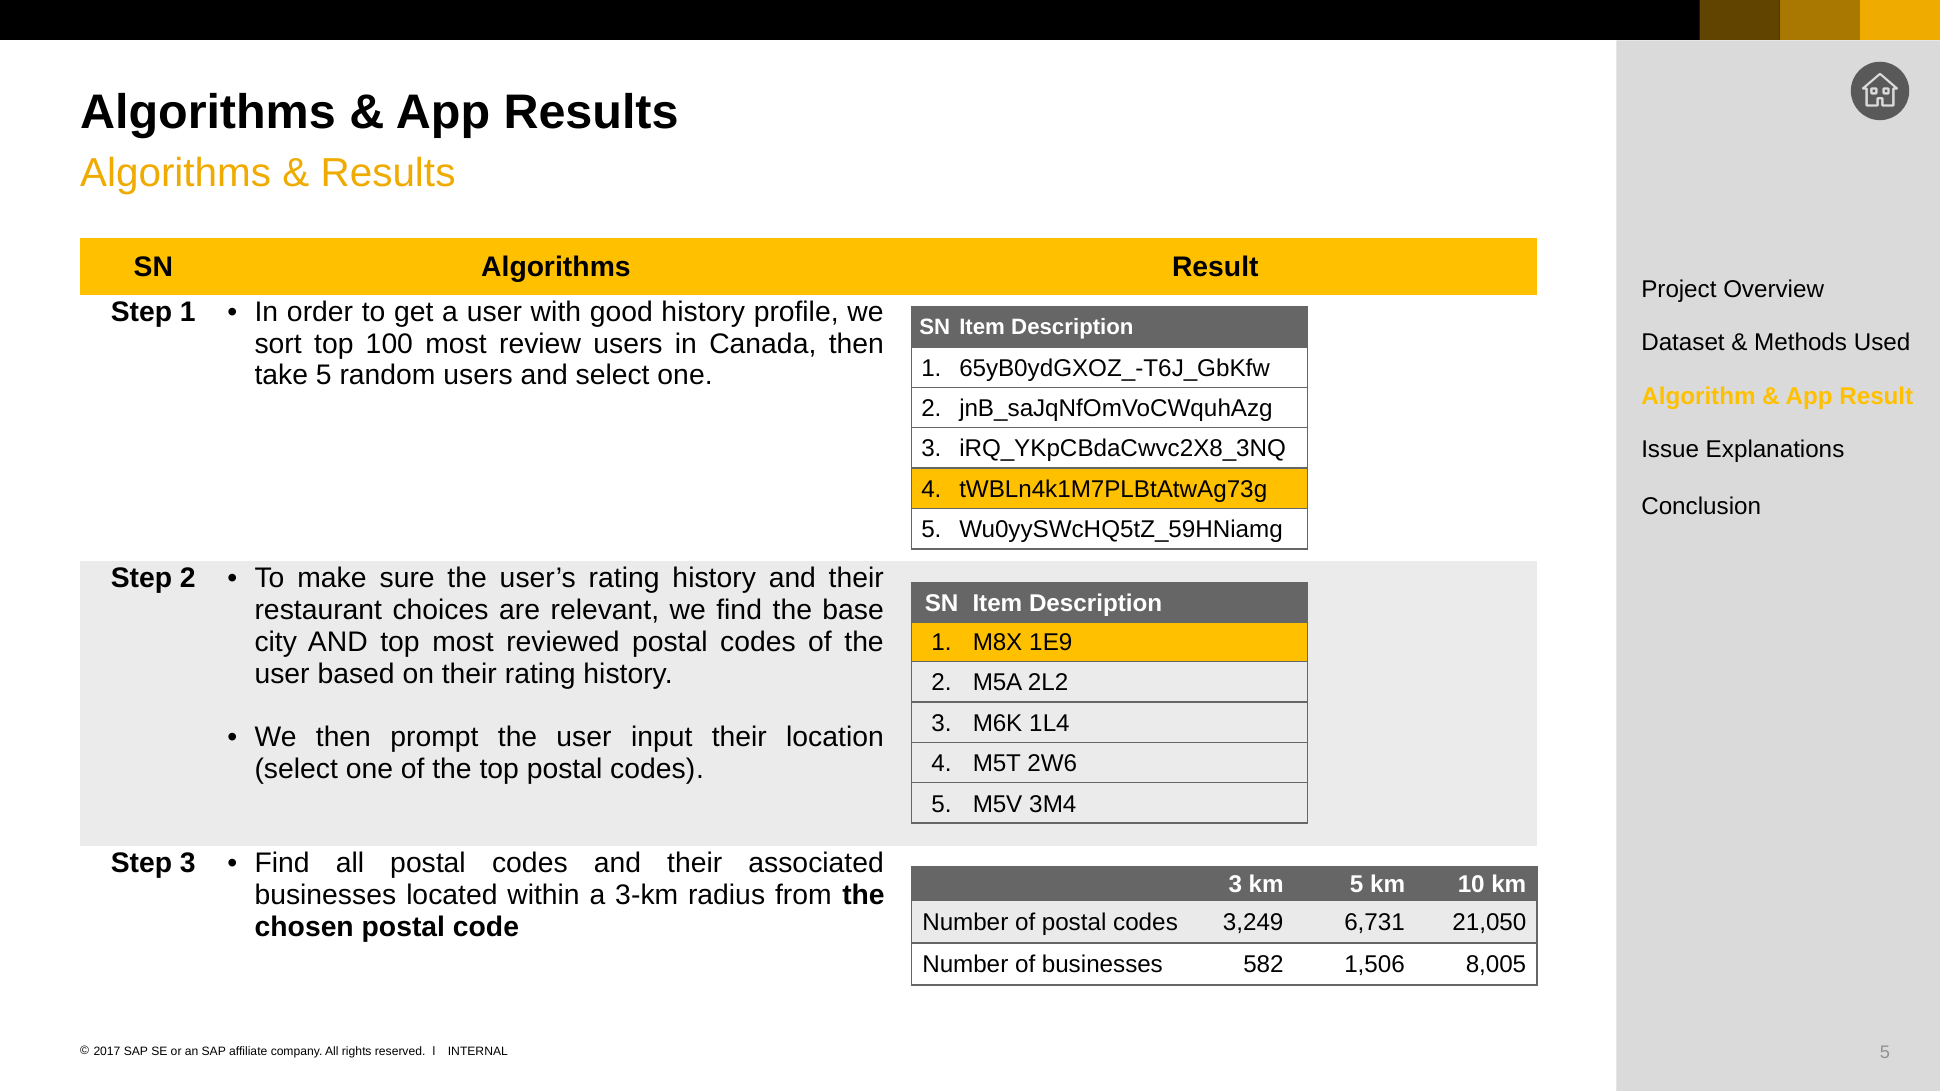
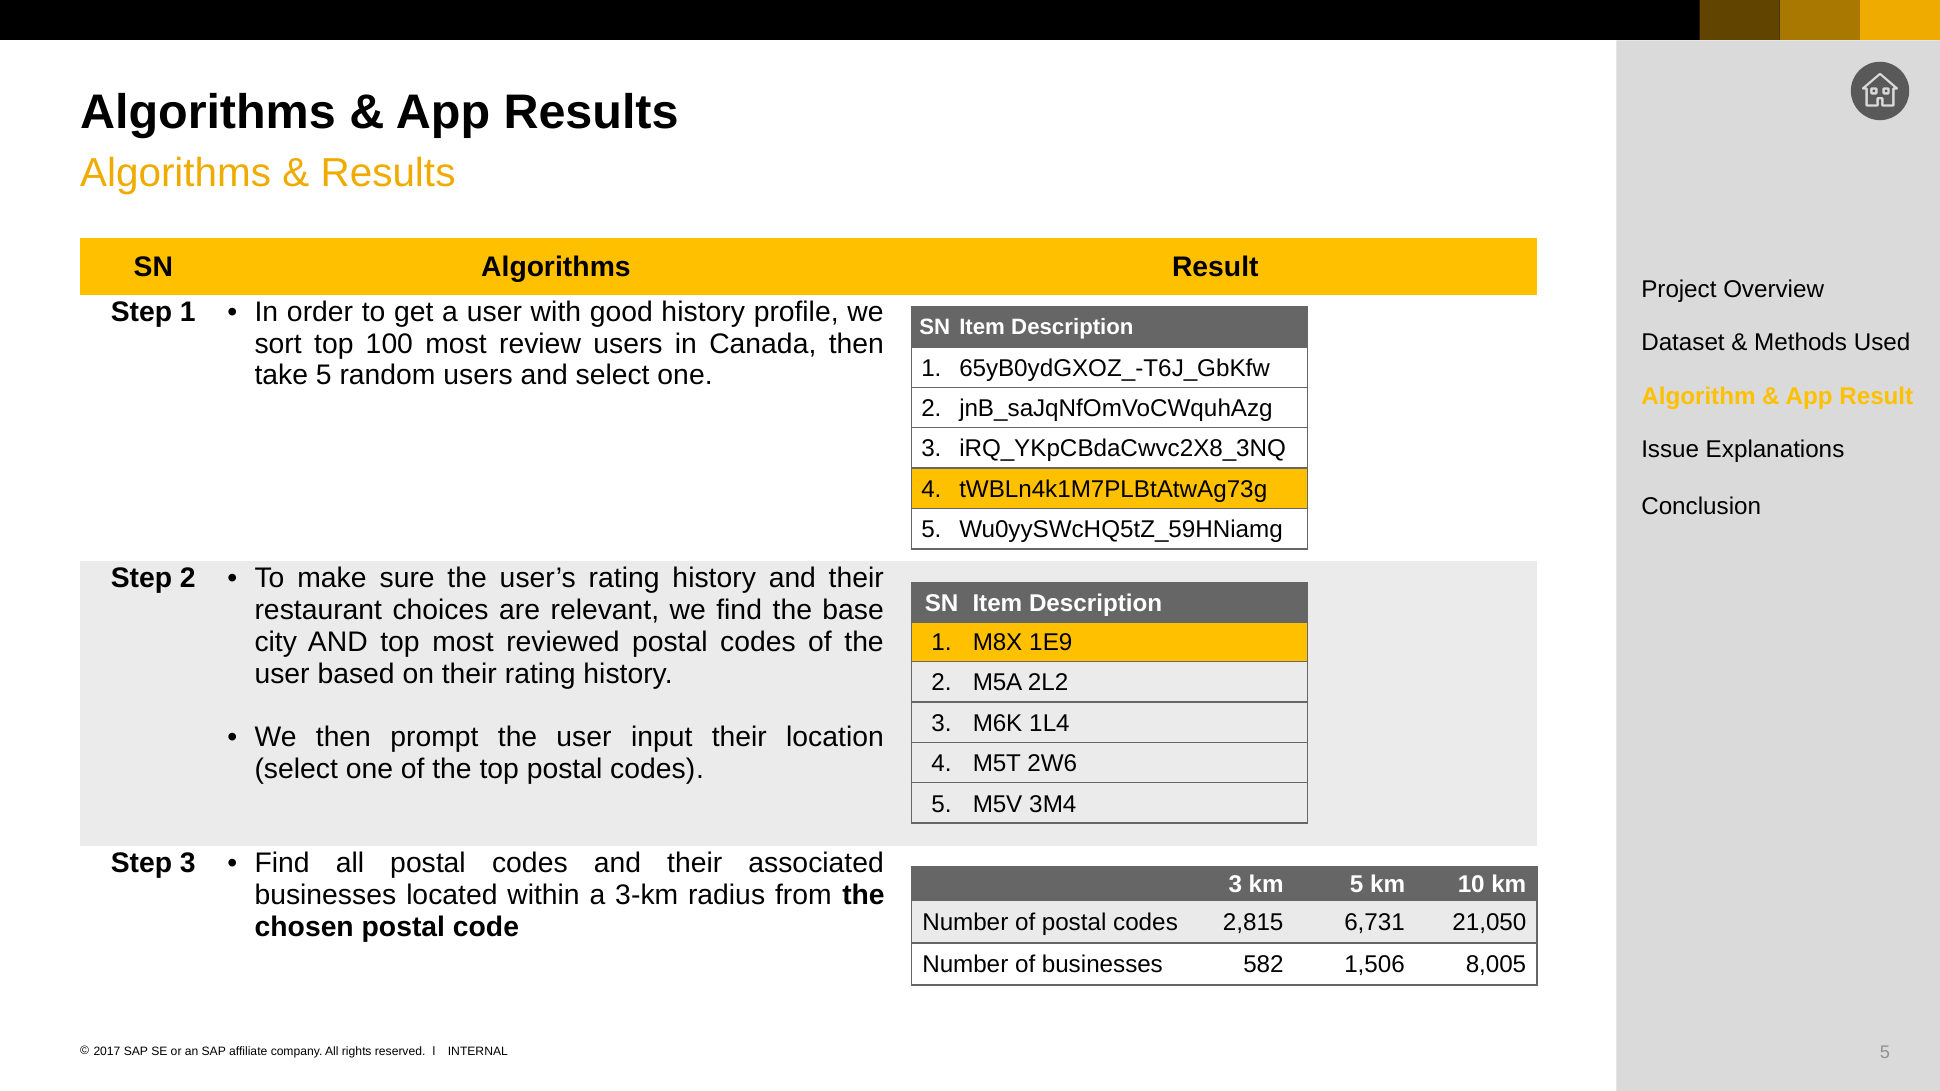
3,249: 3,249 -> 2,815 (1253, 922)
